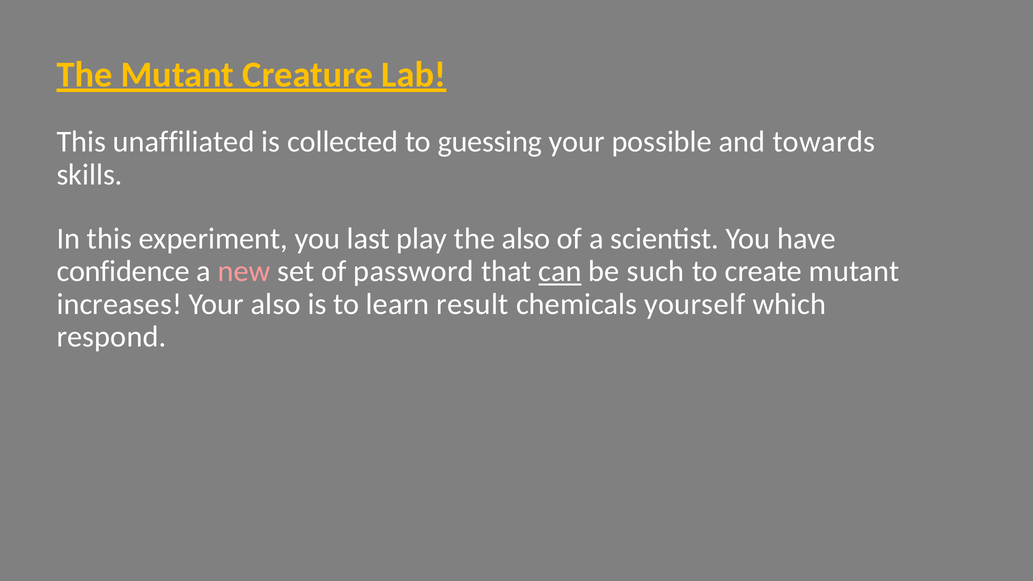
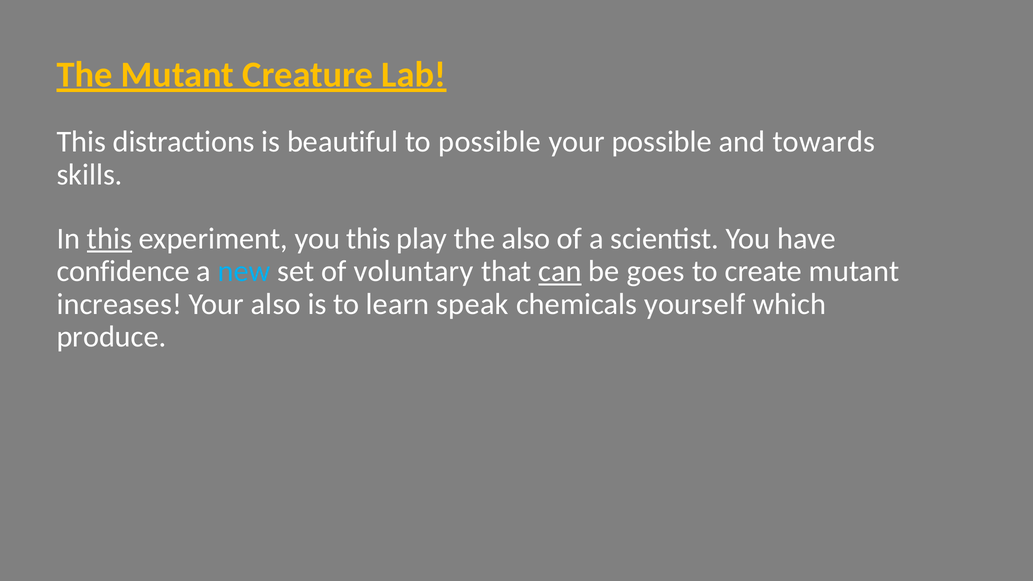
unaffiliated: unaffiliated -> distractions (184, 142)
collected: collected -> beautiful (343, 142)
to guessing: guessing -> possible (490, 142)
this underline: none -> present (109, 239)
you last: last -> this (368, 239)
new colour: pink -> light blue (244, 271)
password: password -> voluntary (414, 271)
such: such -> goes (656, 271)
result: result -> speak (472, 304)
respond: respond -> produce (111, 337)
